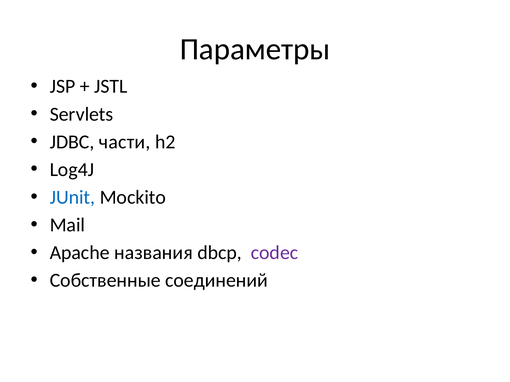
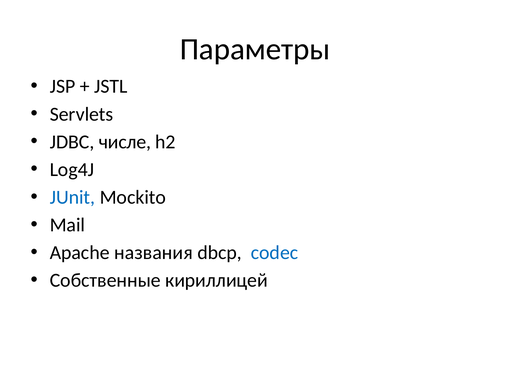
части: части -> числе (125, 142)
codec colour: purple -> blue (275, 253)
соединений: соединений -> кириллицей (217, 281)
